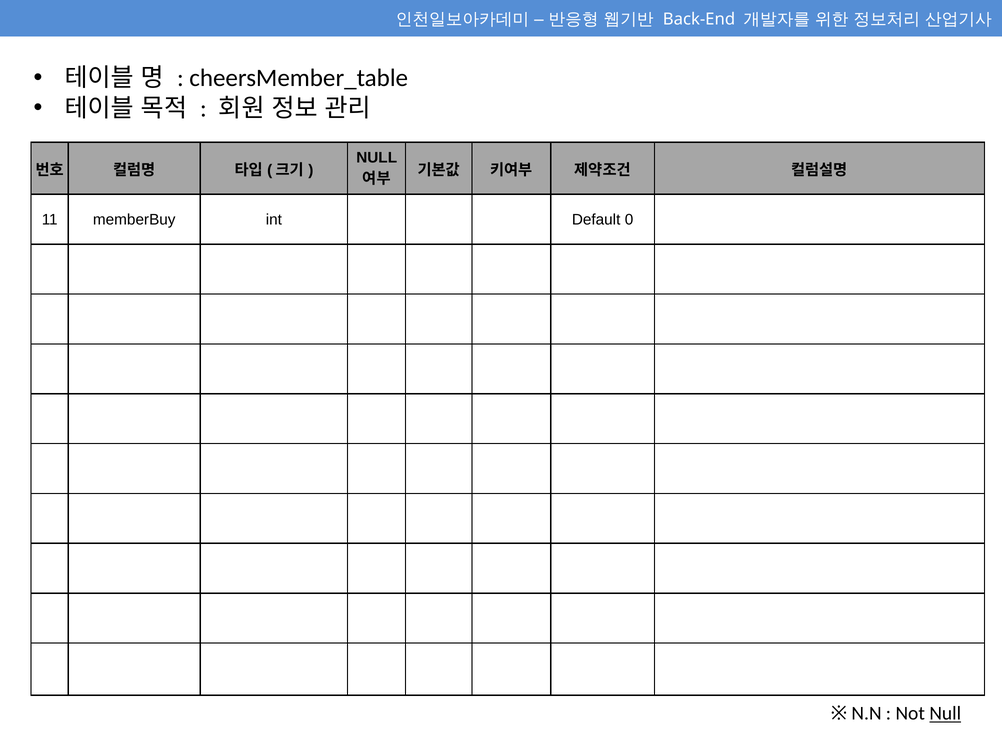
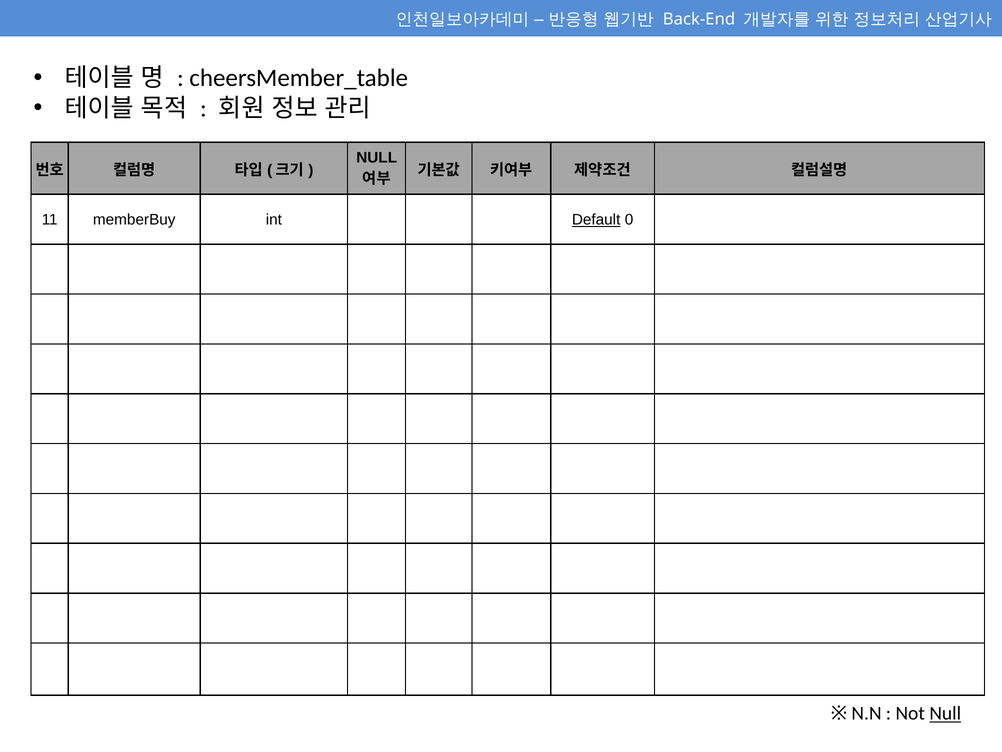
Default underline: none -> present (596, 220)
